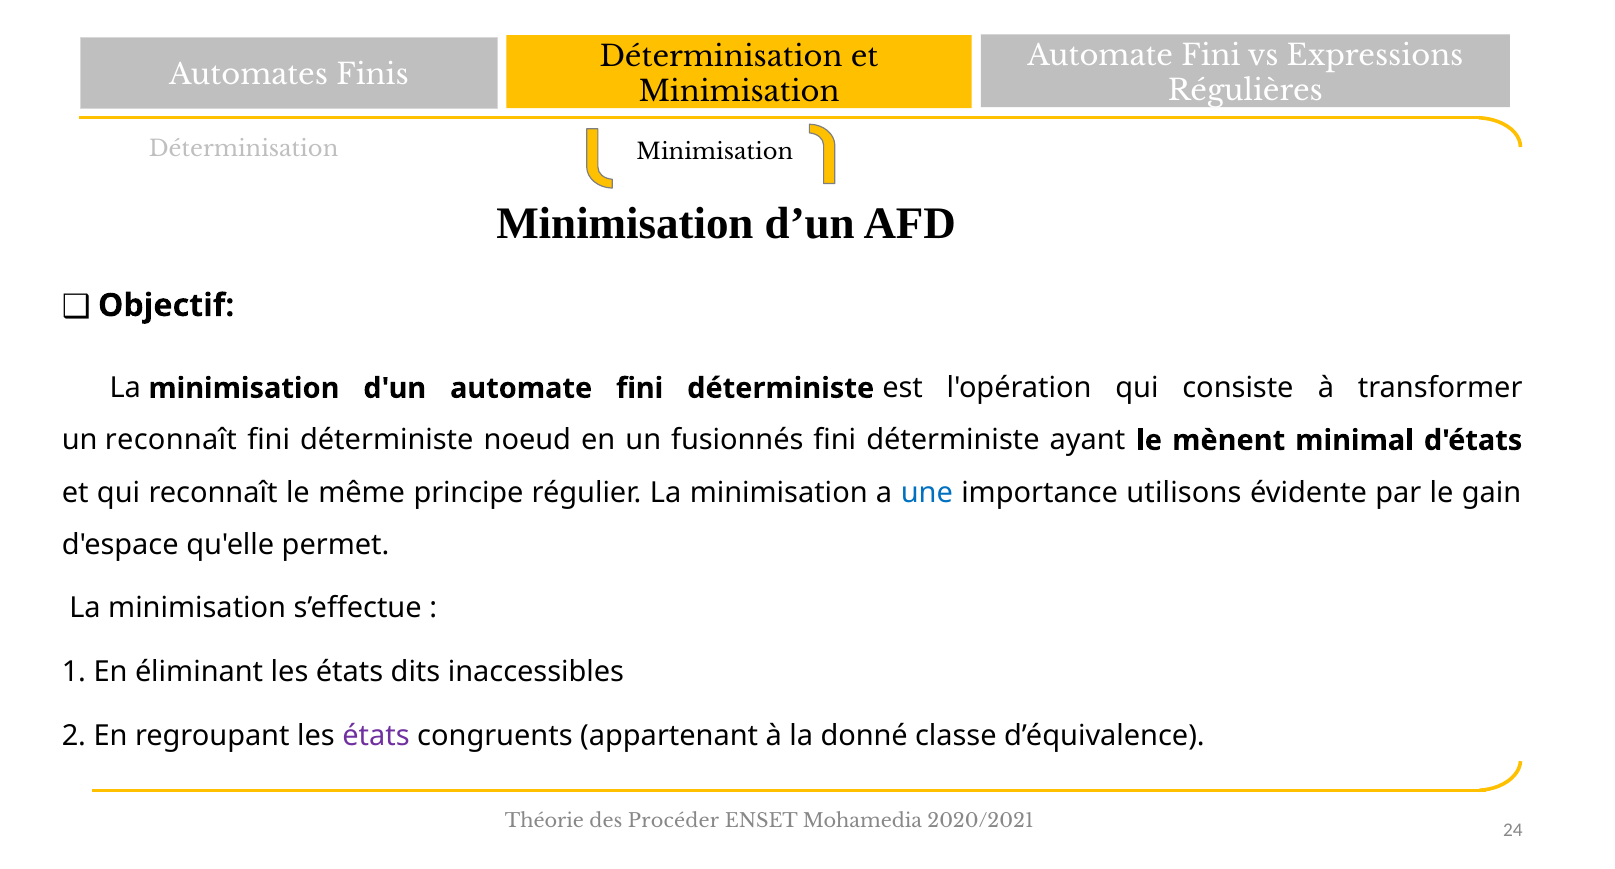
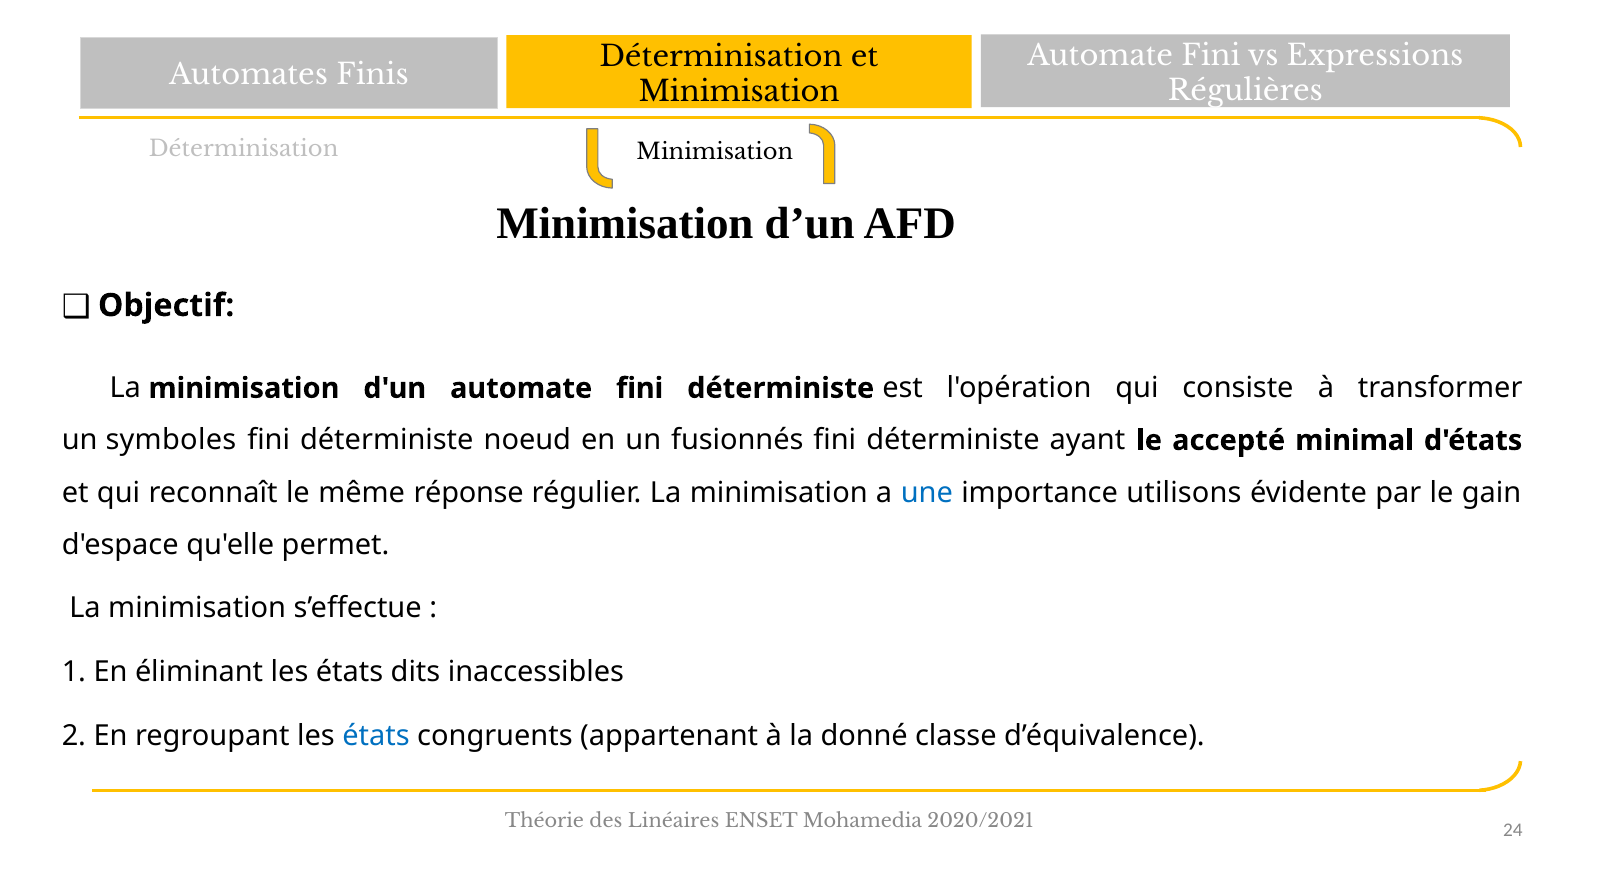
un reconnaît: reconnaît -> symboles (171, 440)
mènent: mènent -> accepté (1229, 440)
principe: principe -> réponse (469, 493)
états colour: purple -> blue (376, 736)
Procéder: Procéder -> Linéaires (674, 821)
